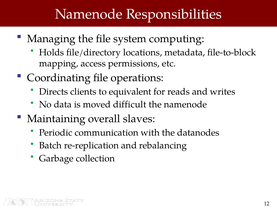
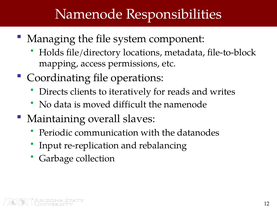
computing: computing -> component (177, 39)
equivalent: equivalent -> iteratively (130, 91)
Batch: Batch -> Input (50, 145)
